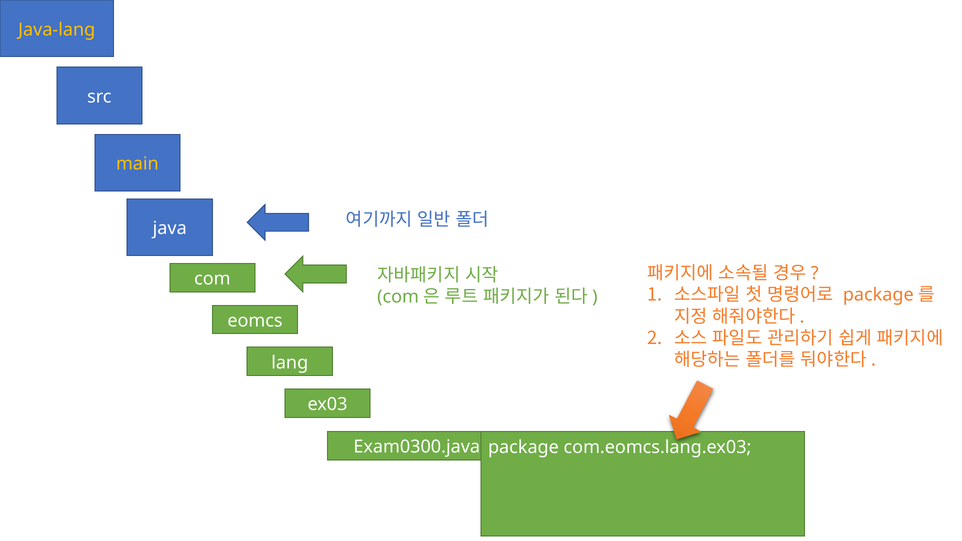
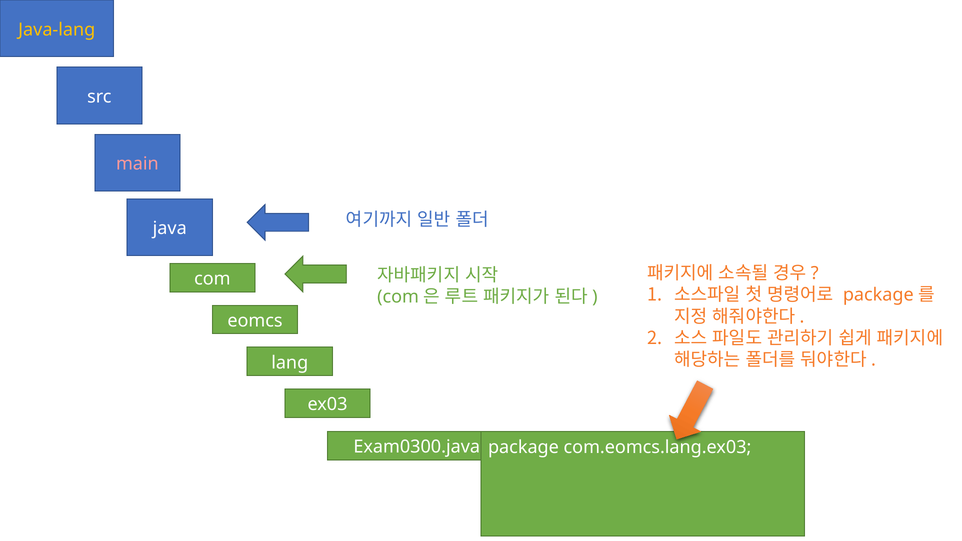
main colour: yellow -> pink (137, 164)
